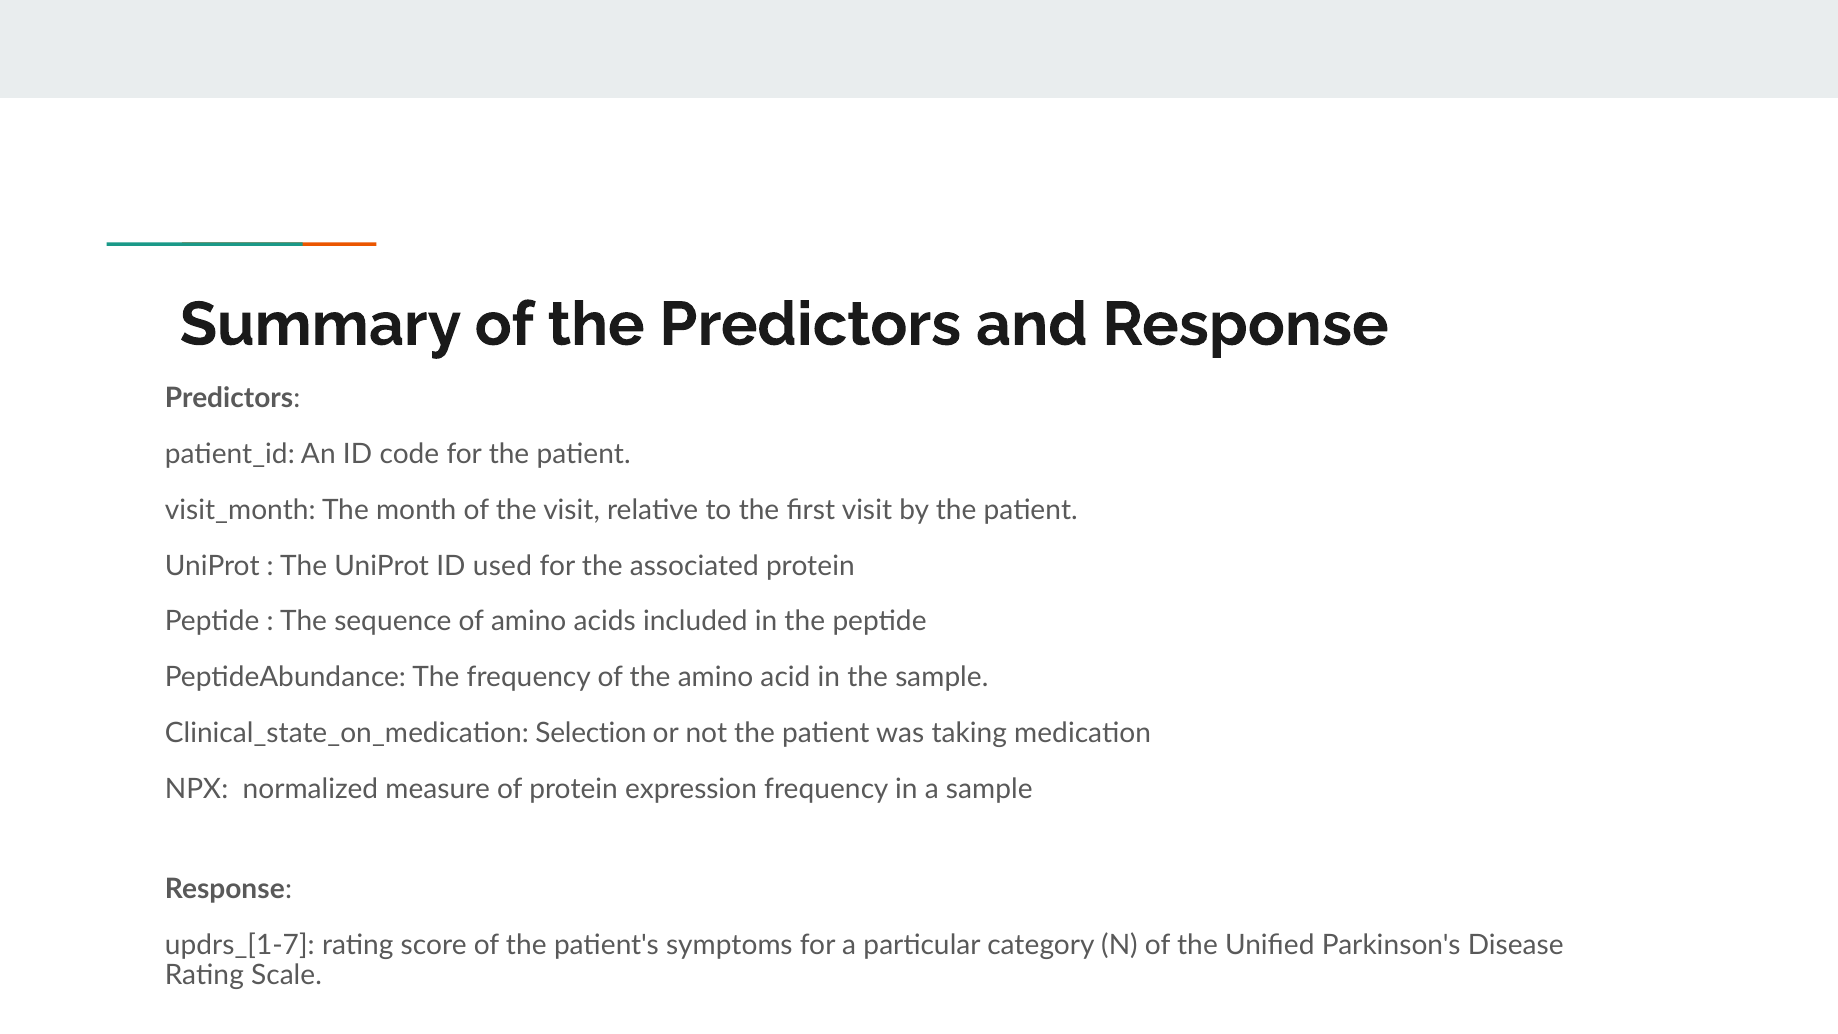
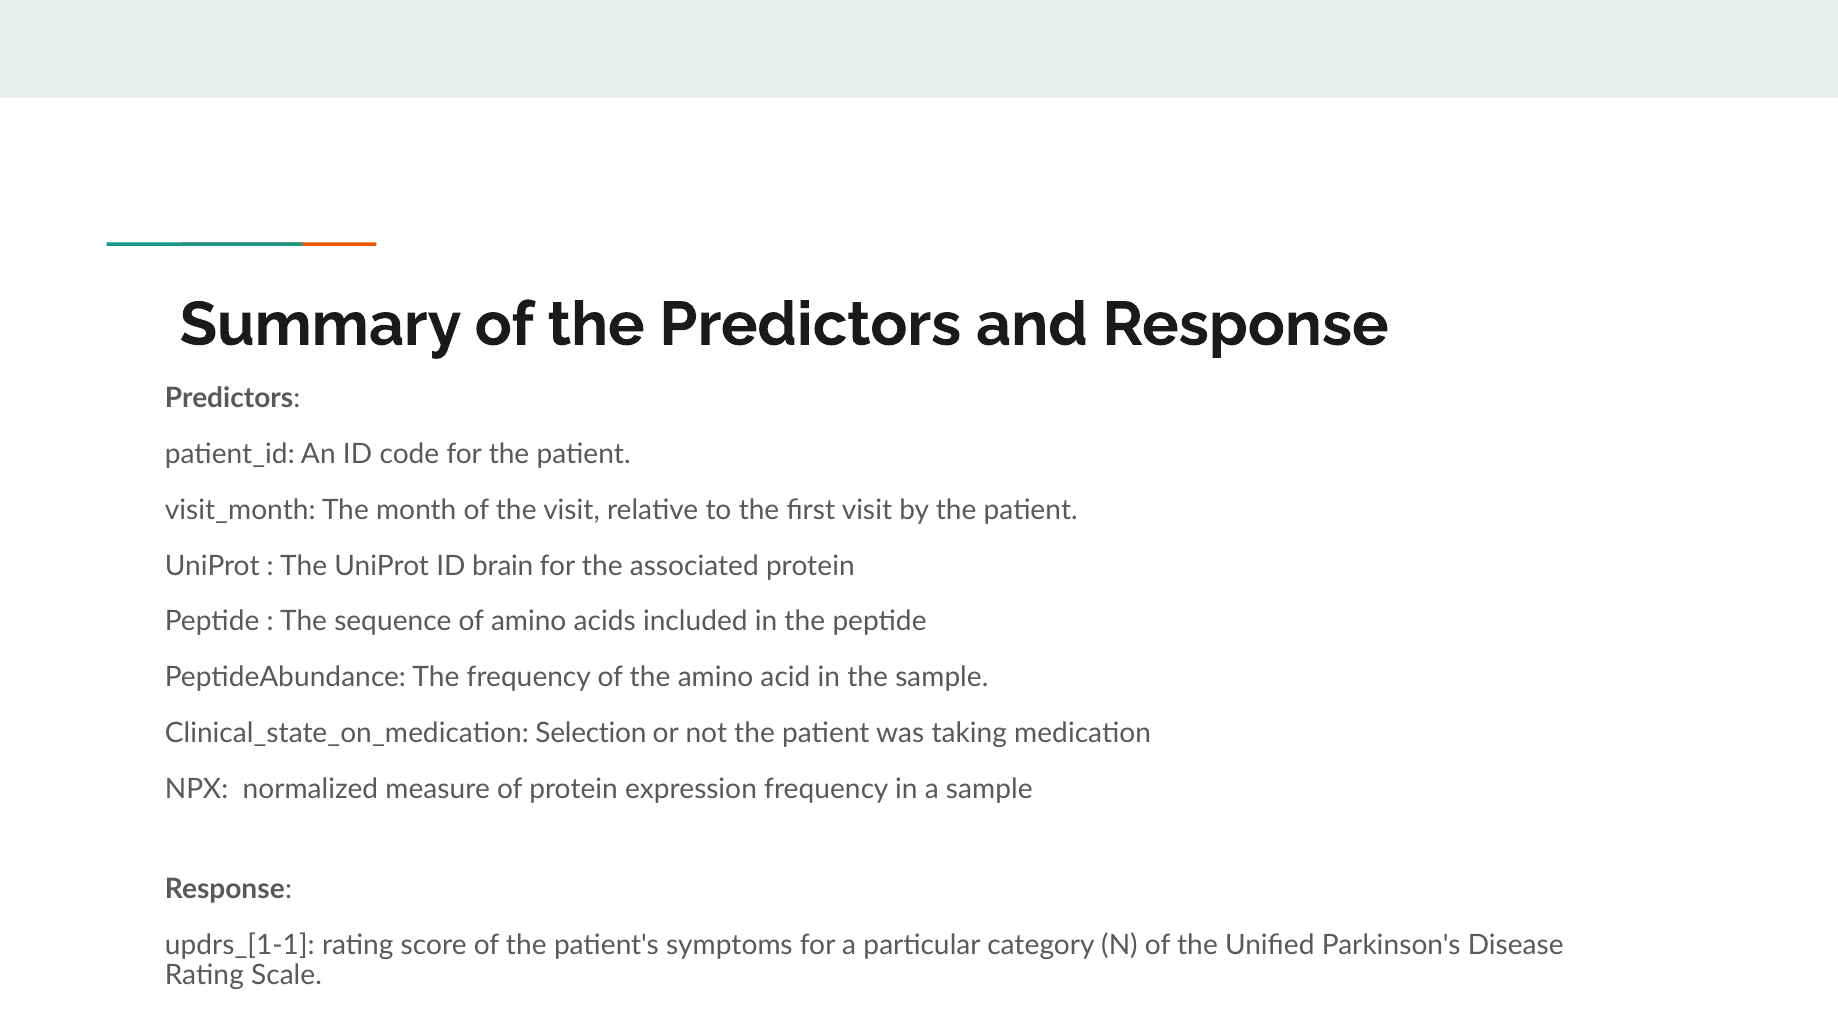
used: used -> brain (503, 566)
updrs_[1-7: updrs_[1-7 -> updrs_[1-1 (240, 945)
